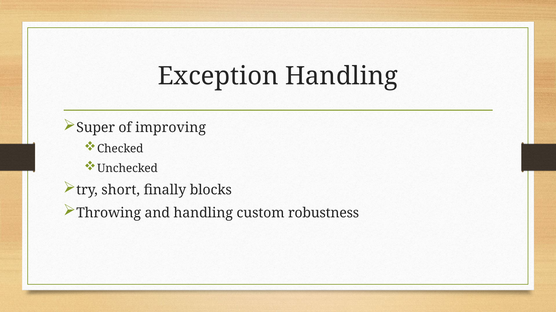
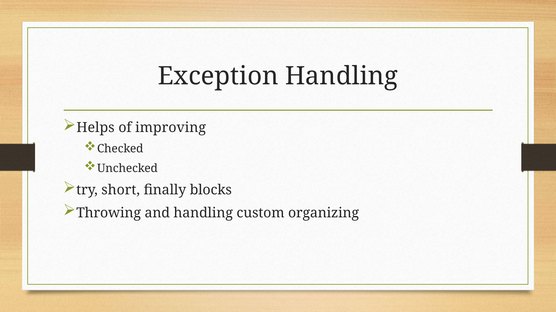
Super: Super -> Helps (95, 128)
robustness: robustness -> organizing (324, 213)
